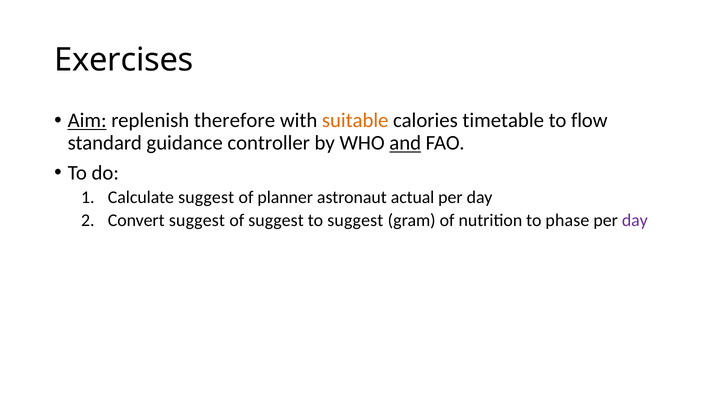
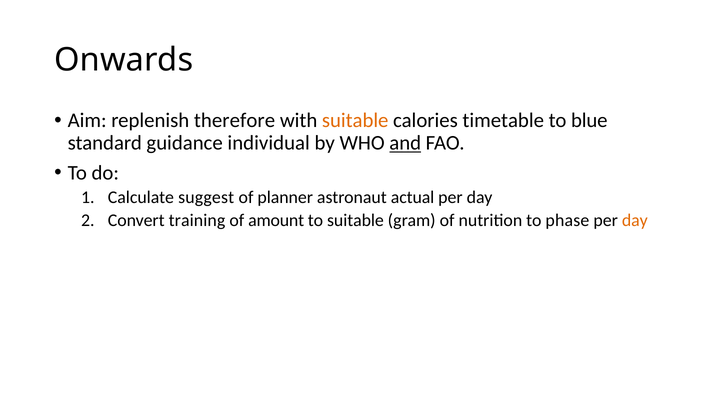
Exercises: Exercises -> Onwards (124, 60)
Aim underline: present -> none (87, 121)
flow: flow -> blue (589, 121)
controller: controller -> individual (269, 143)
Convert suggest: suggest -> training (197, 220)
of suggest: suggest -> amount (276, 220)
to suggest: suggest -> suitable (355, 220)
day colour: purple -> orange (635, 220)
